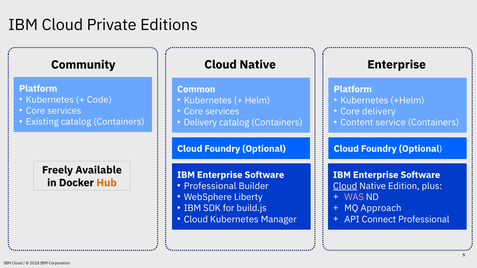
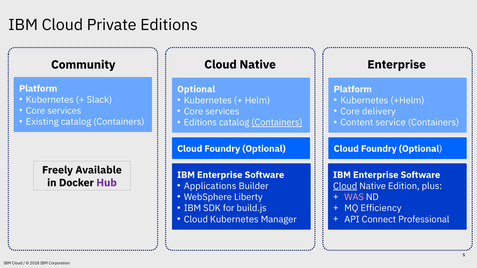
Common: Common -> Optional (196, 89)
Code: Code -> Slack (99, 100)
Delivery: Delivery -> Editions (200, 123)
Containers underline: none -> present (277, 123)
Hub colour: orange -> purple (107, 183)
Professional: Professional -> Applications (210, 186)
Approach: Approach -> Efficiency (381, 208)
